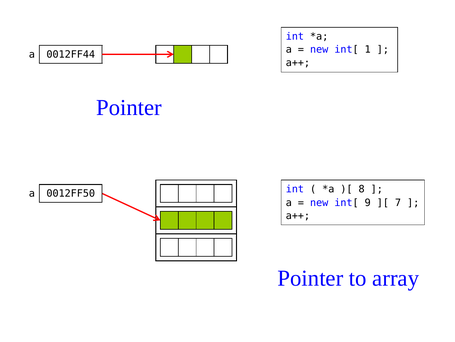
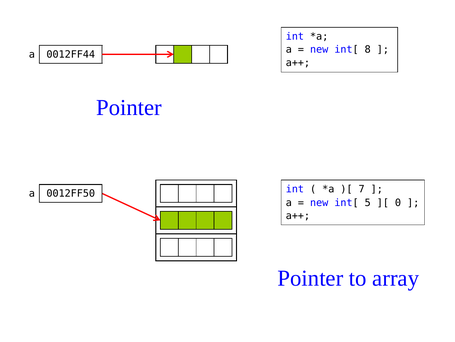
1: 1 -> 8 (368, 49)
8: 8 -> 7 (362, 189)
9: 9 -> 5 (368, 202)
7: 7 -> 0 (398, 202)
